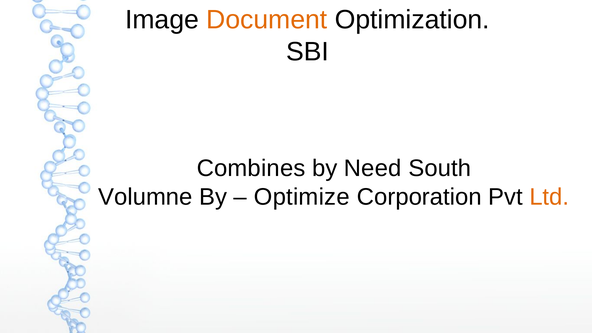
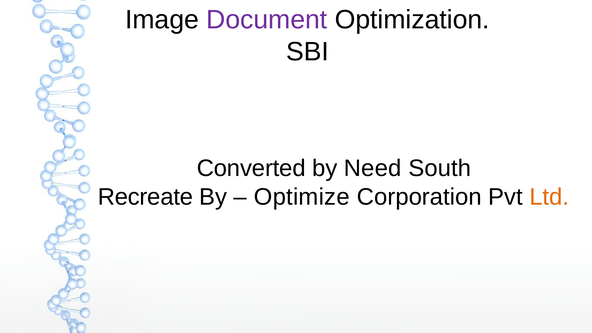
Document colour: orange -> purple (267, 20)
Combines: Combines -> Converted (251, 168)
Volumne: Volumne -> Recreate (145, 197)
